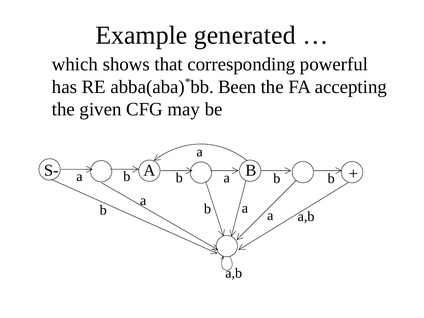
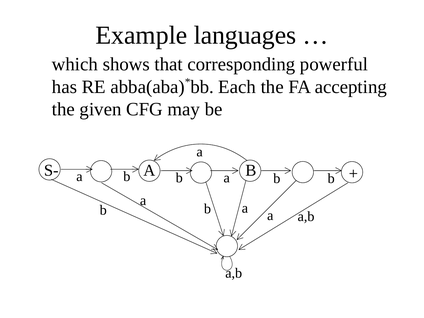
generated: generated -> languages (245, 35)
Been: Been -> Each (237, 87)
